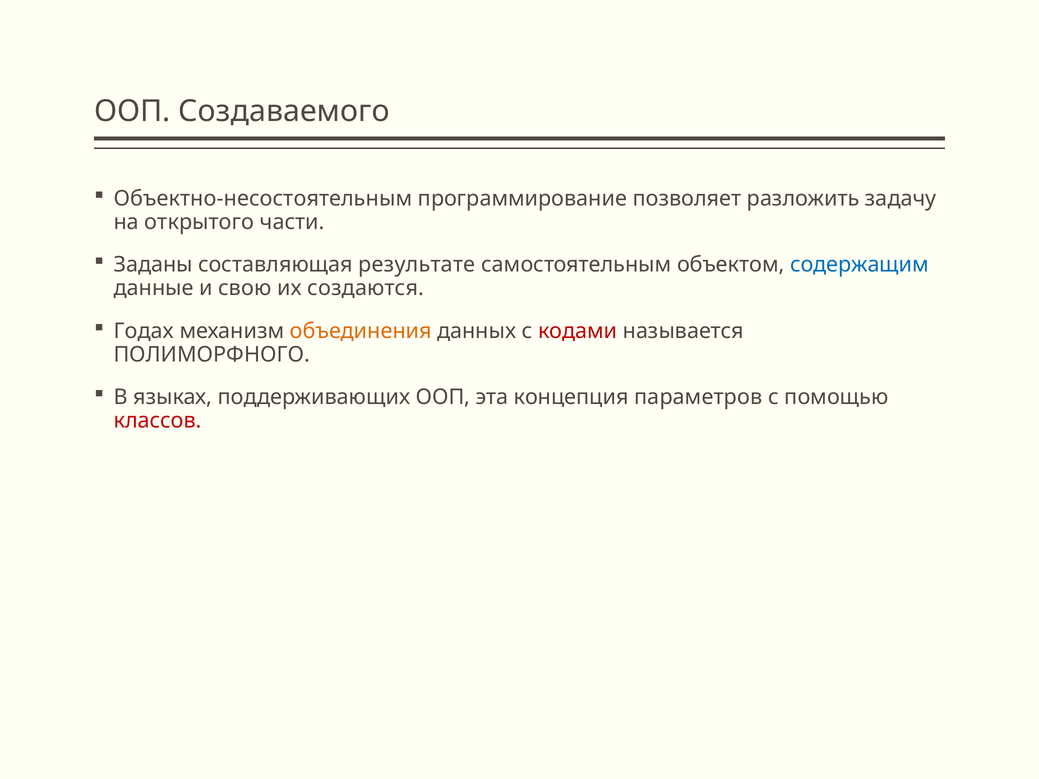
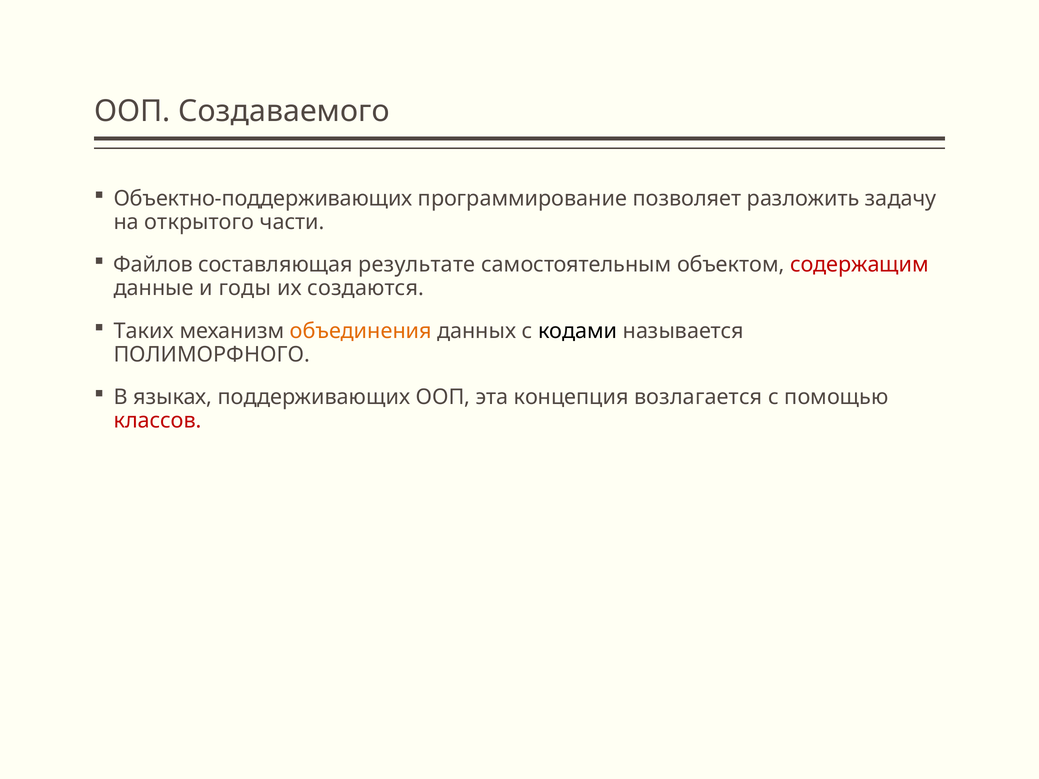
Объектно-несостоятельным: Объектно-несостоятельным -> Объектно-поддерживающих (263, 199)
Заданы: Заданы -> Файлов (153, 265)
содержащим colour: blue -> red (859, 265)
свою: свою -> годы (245, 288)
Годах: Годах -> Таких (144, 331)
кодами colour: red -> black (578, 331)
параметров: параметров -> возлагается (698, 397)
